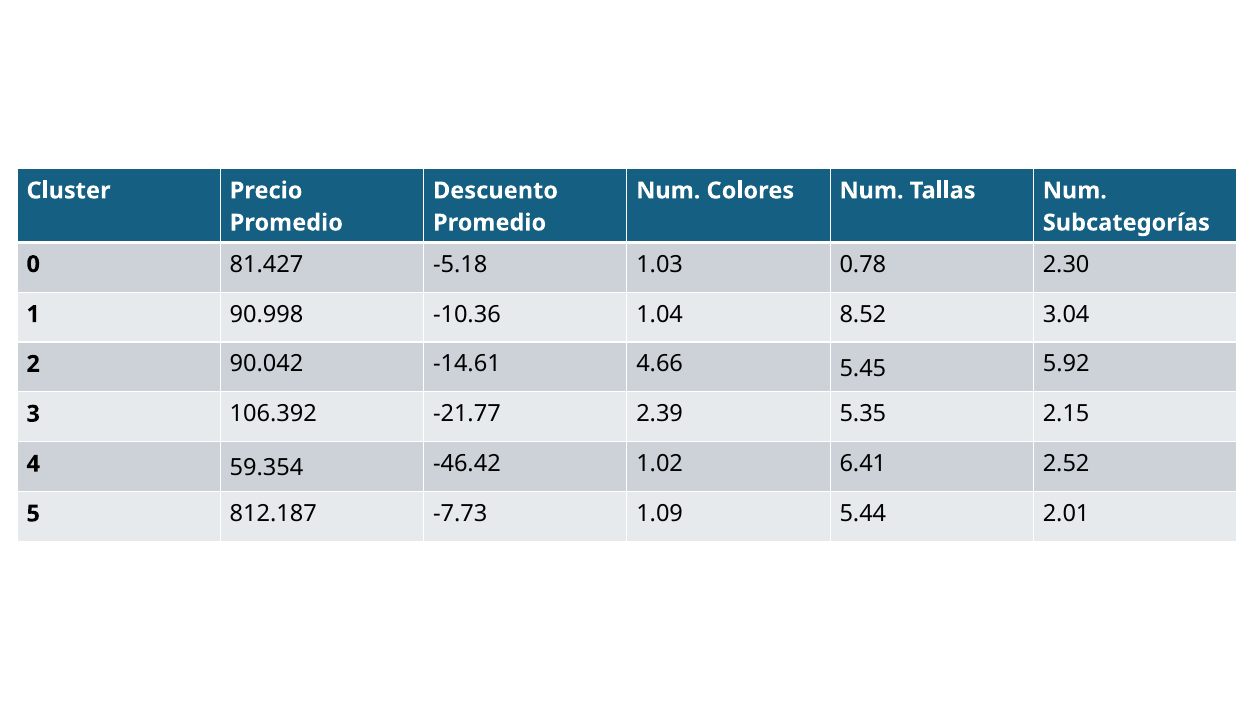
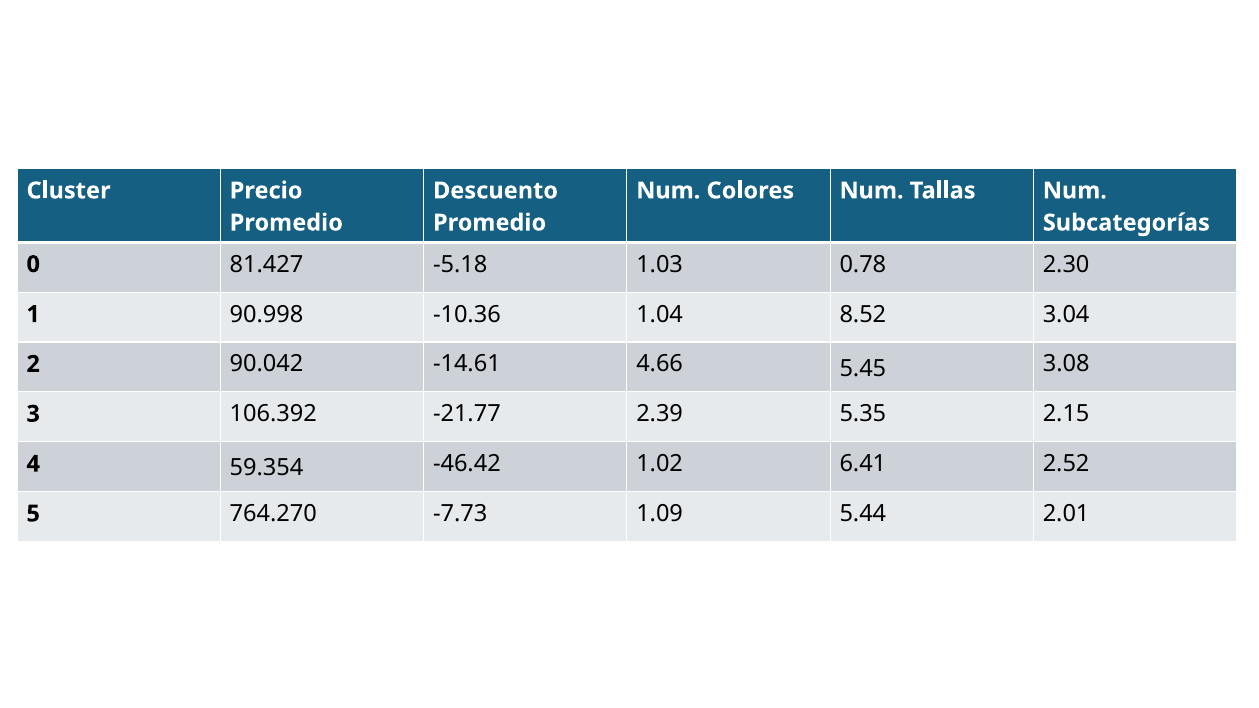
5.92: 5.92 -> 3.08 (1066, 364)
812.187: 812.187 -> 764.270 (273, 514)
